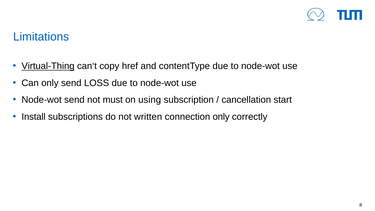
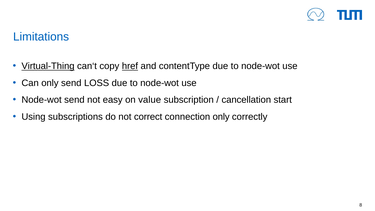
href underline: none -> present (130, 66)
must: must -> easy (113, 100)
using: using -> value (150, 100)
Install: Install -> Using (34, 117)
written: written -> correct (148, 117)
